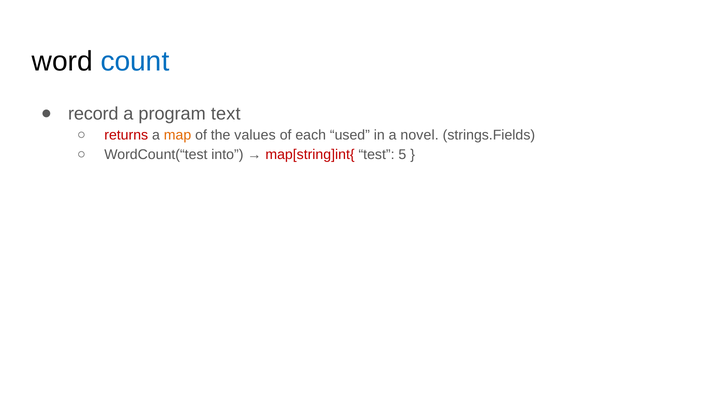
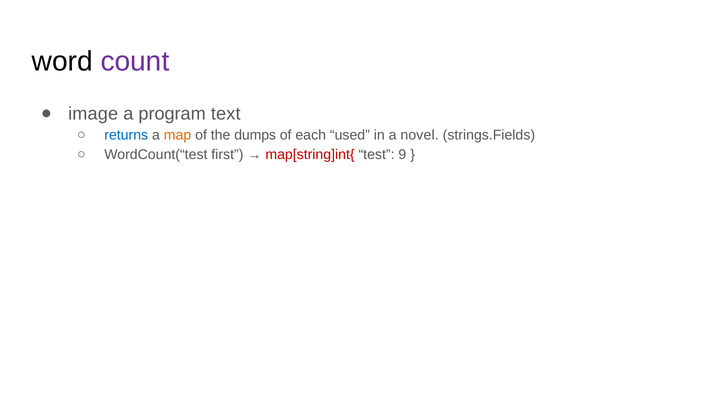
count colour: blue -> purple (135, 61)
record: record -> image (93, 114)
returns colour: red -> blue (126, 135)
values: values -> dumps (255, 135)
into: into -> first (227, 155)
5: 5 -> 9 (402, 155)
